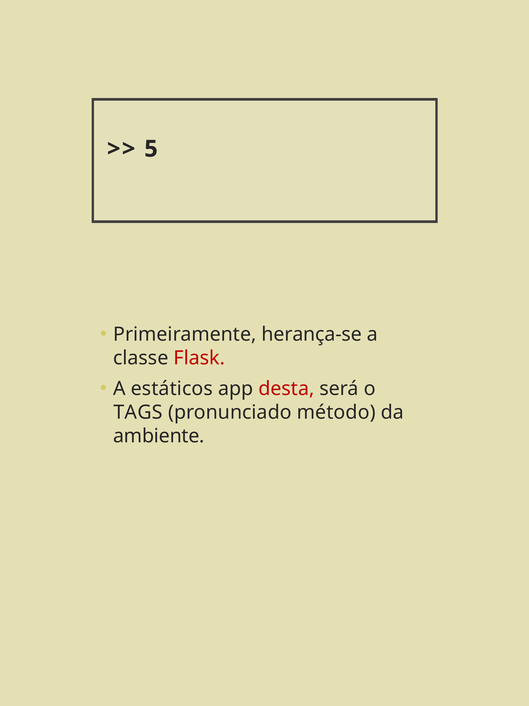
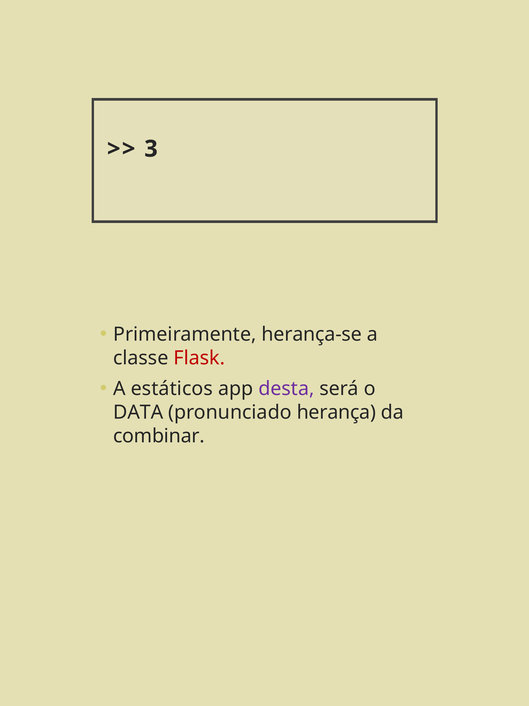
5: 5 -> 3 (151, 149)
desta colour: red -> purple (286, 388)
TAGS: TAGS -> DATA (138, 412)
método: método -> herança (336, 412)
ambiente: ambiente -> combinar (159, 436)
